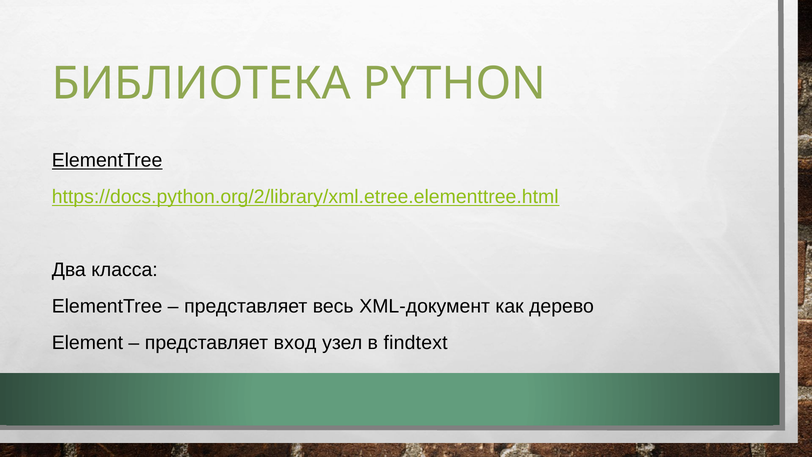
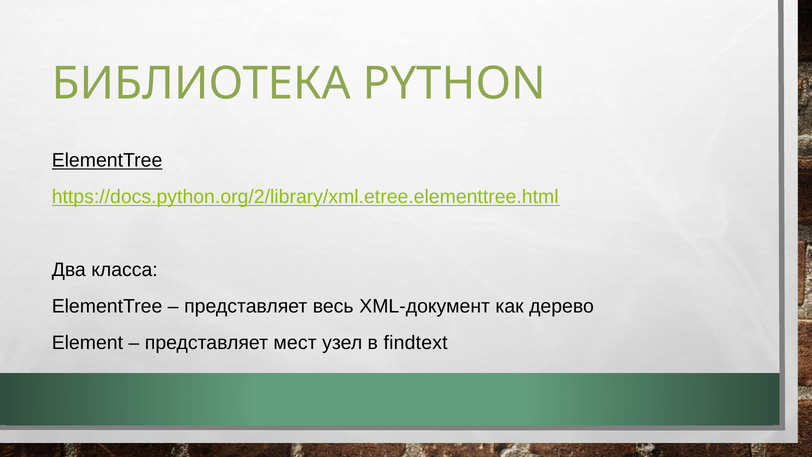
вход: вход -> мест (295, 342)
